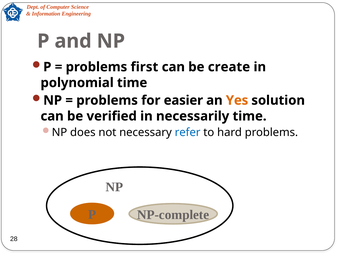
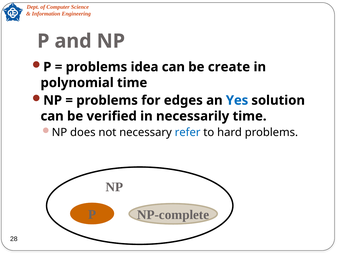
first: first -> idea (145, 67)
easier: easier -> edges (183, 100)
Yes colour: orange -> blue (237, 100)
